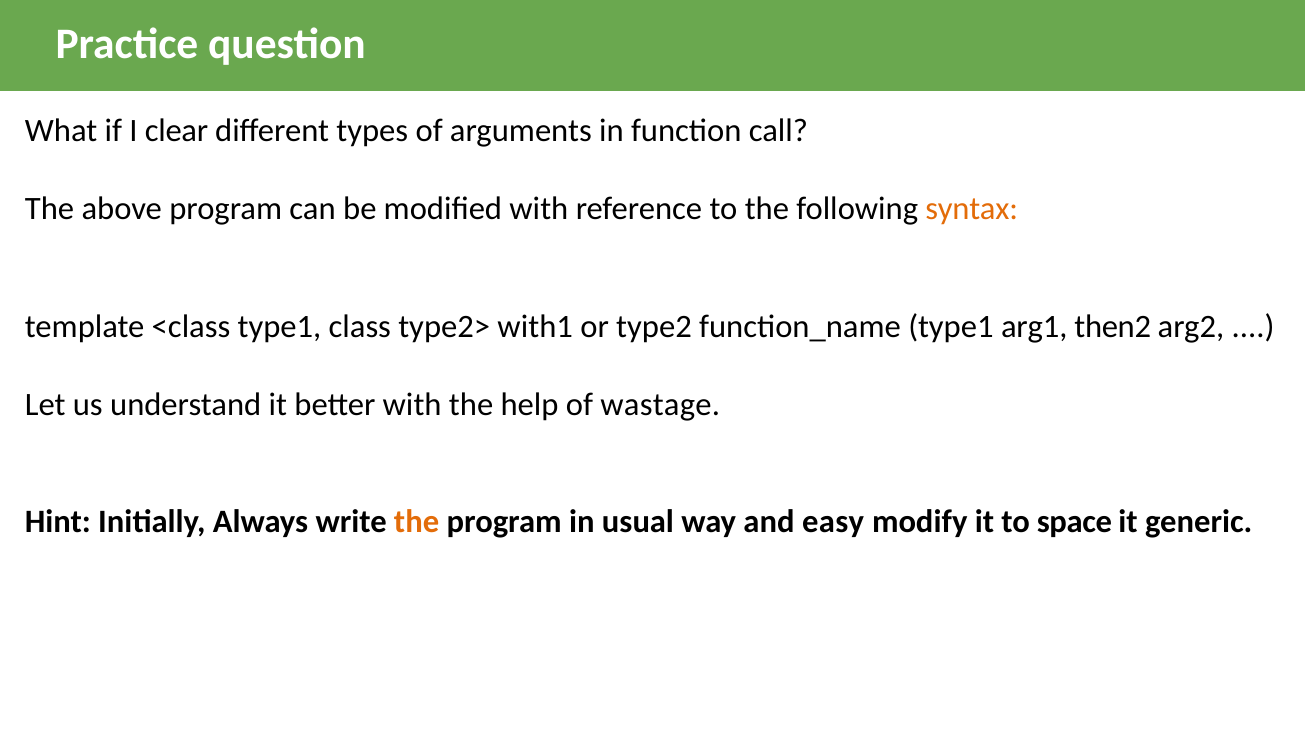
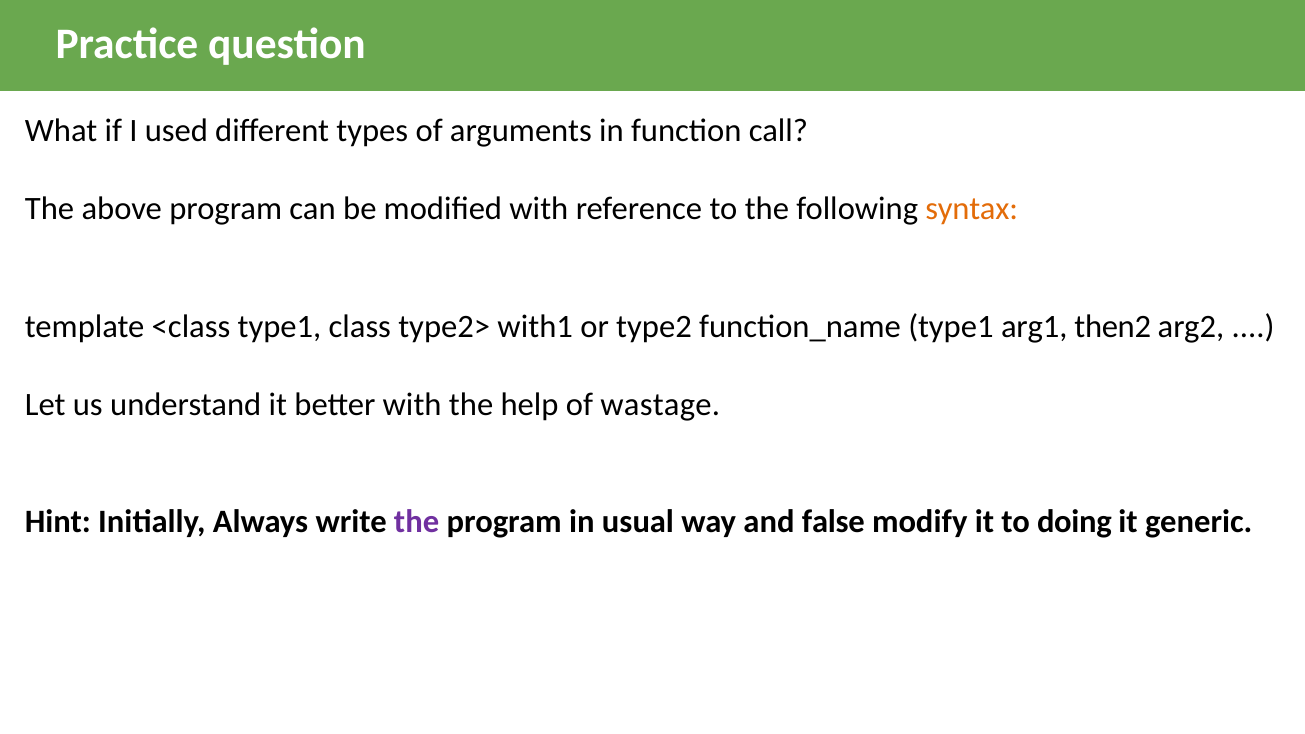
clear: clear -> used (176, 131)
the colour: orange -> purple (417, 522)
easy: easy -> false (833, 522)
space: space -> doing (1074, 522)
